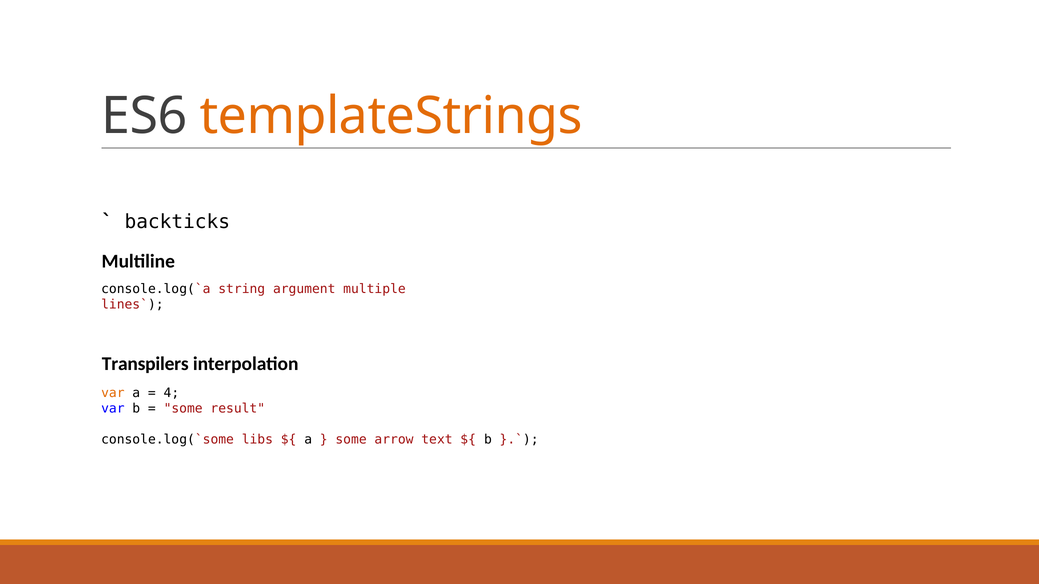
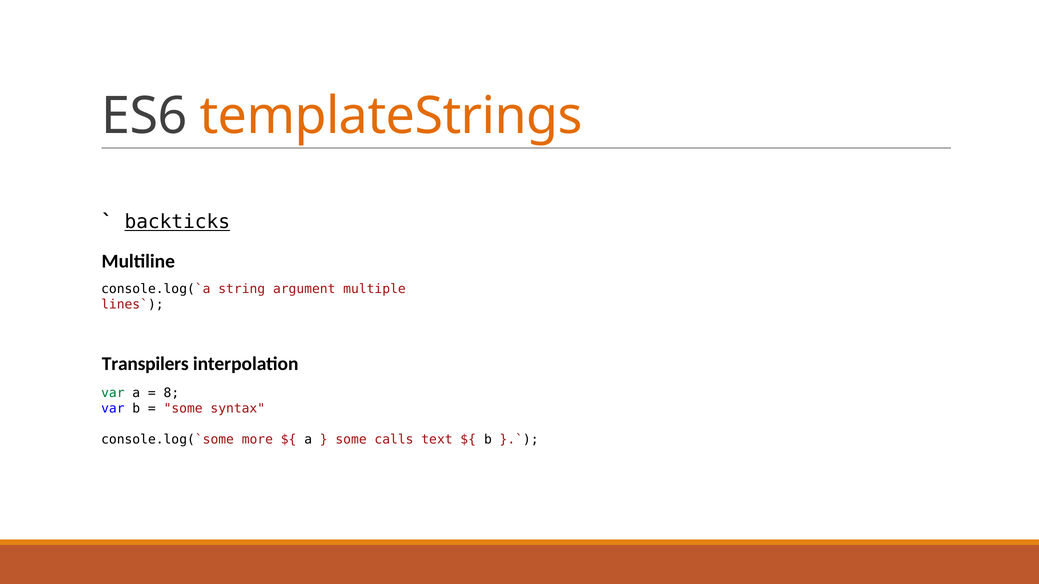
backticks underline: none -> present (177, 222)
var colour: orange -> green (113, 393)
4: 4 -> 8 (171, 393)
result: result -> syntax (238, 409)
libs: libs -> more (257, 440)
arrow: arrow -> calls (394, 440)
